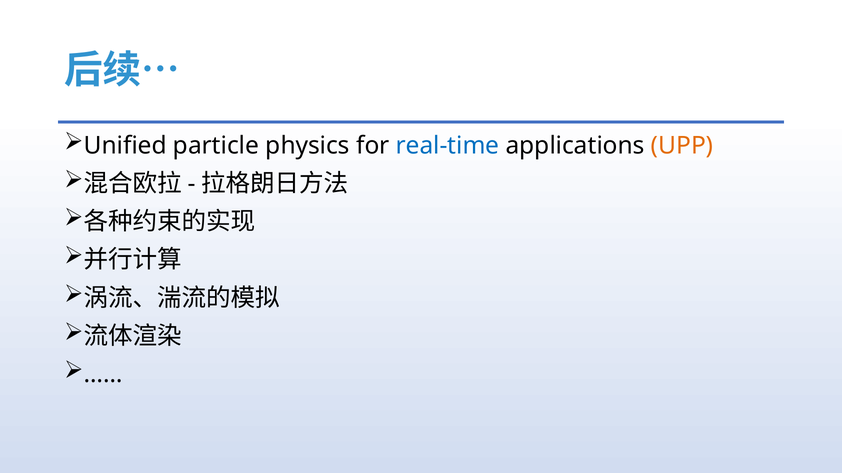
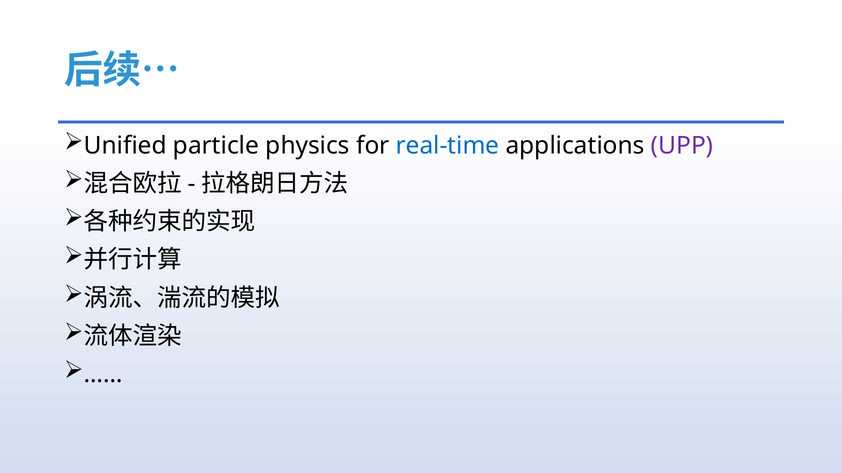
UPP colour: orange -> purple (682, 146)
